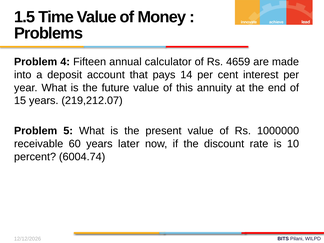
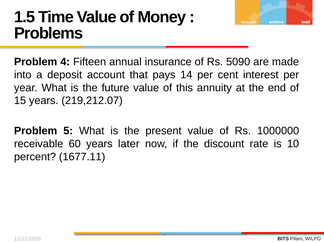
calculator: calculator -> insurance (168, 62)
4659: 4659 -> 5090 (238, 62)
6004.74: 6004.74 -> 1677.11 (82, 157)
